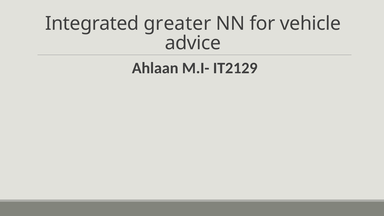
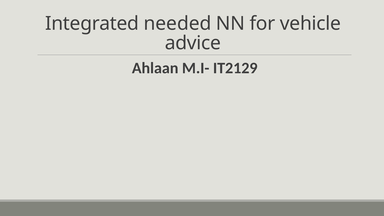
greater: greater -> needed (177, 23)
